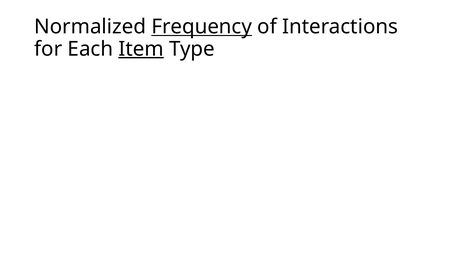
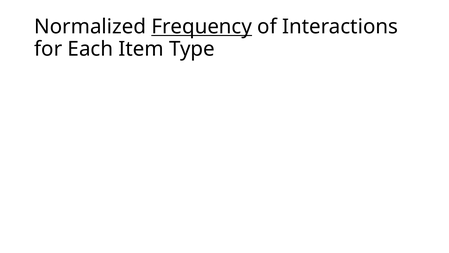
Item underline: present -> none (141, 49)
